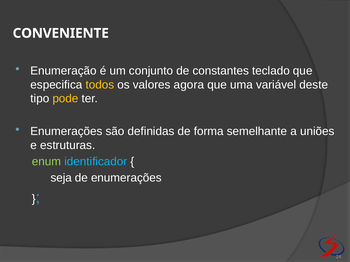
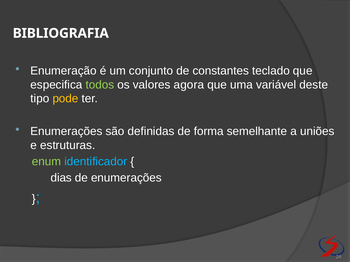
CONVENIENTE: CONVENIENTE -> BIBLIOGRAFIA (61, 33)
todos colour: yellow -> light green (100, 85)
seja: seja -> dias (61, 178)
